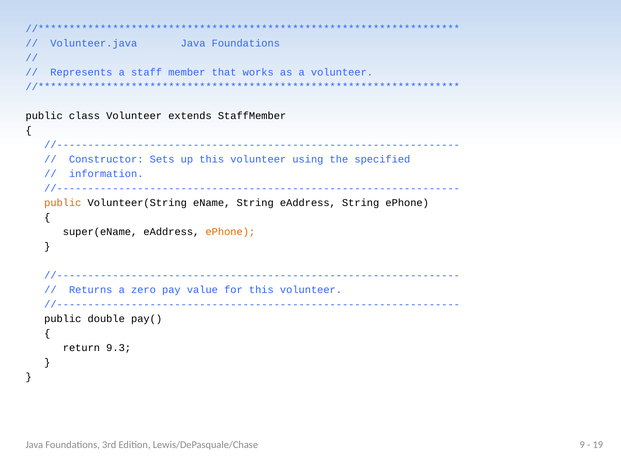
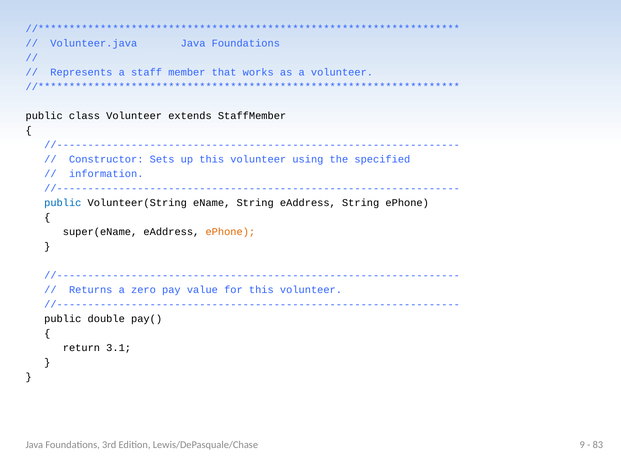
public colour: orange -> blue (63, 203)
9.3: 9.3 -> 3.1 (119, 348)
19: 19 -> 83 (598, 445)
